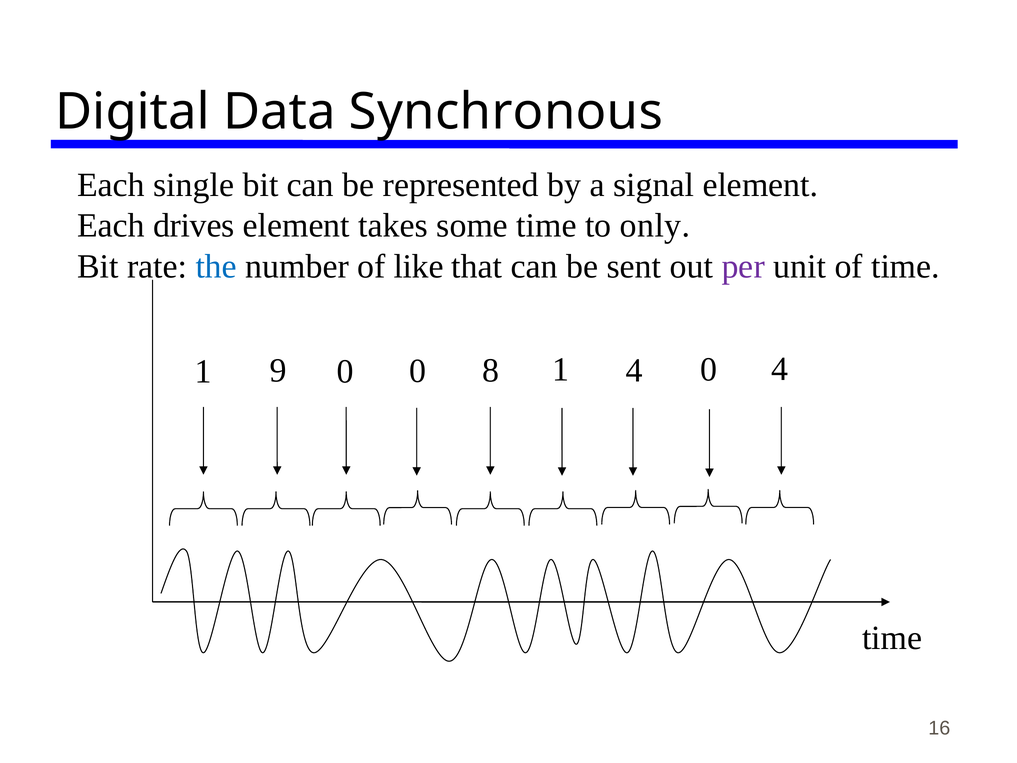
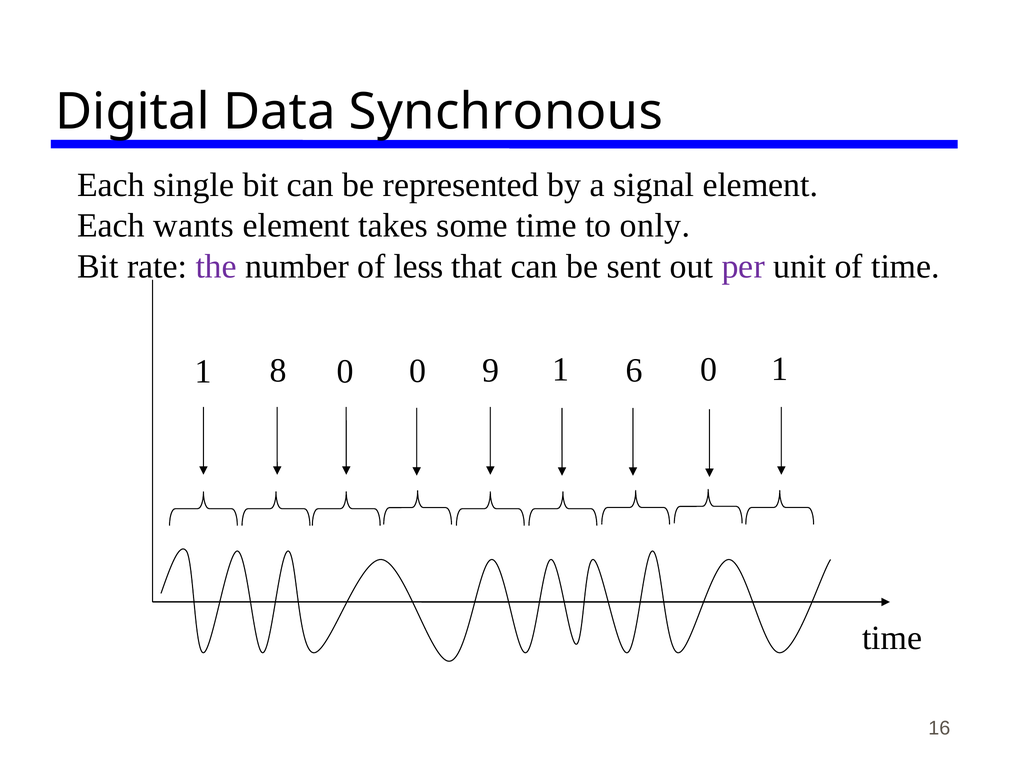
drives: drives -> wants (194, 226)
the colour: blue -> purple (216, 266)
like: like -> less (419, 266)
9: 9 -> 8 (278, 371)
8: 8 -> 9 (491, 370)
1 4: 4 -> 6 (634, 370)
0 4: 4 -> 1 (780, 369)
